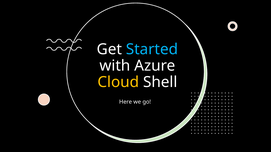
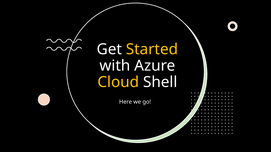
Started colour: light blue -> yellow (152, 49)
